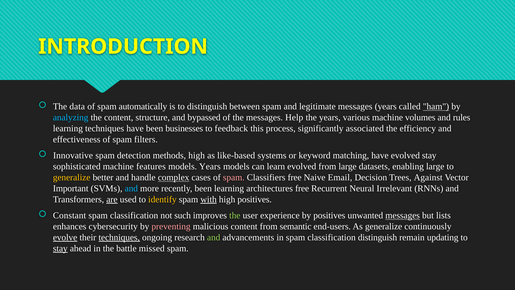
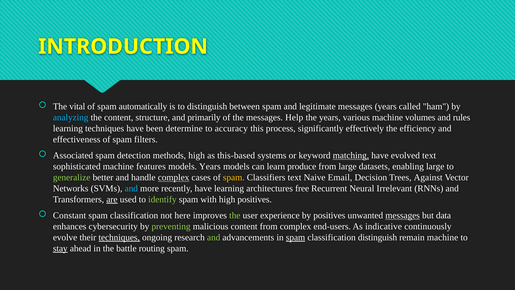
data: data -> vital (77, 107)
ham underline: present -> none (436, 107)
bypassed: bypassed -> primarily (204, 117)
businesses: businesses -> determine (184, 128)
feedback: feedback -> accuracy (231, 128)
associated: associated -> effectively (365, 128)
Innovative: Innovative -> Associated (73, 155)
like-based: like-based -> this-based (236, 155)
matching underline: none -> present (351, 155)
evolved stay: stay -> text (429, 155)
learn evolved: evolved -> produce (302, 166)
generalize colour: yellow -> light green (72, 177)
spam colour: pink -> yellow (234, 177)
Classifiers free: free -> text (295, 177)
Important: Important -> Networks (71, 188)
recently been: been -> have (203, 188)
identify colour: yellow -> light green (162, 199)
with underline: present -> none (209, 199)
such: such -> here (183, 215)
lists: lists -> data (444, 215)
preventing colour: pink -> light green (171, 226)
from semantic: semantic -> complex (296, 226)
As generalize: generalize -> indicative (384, 226)
evolve underline: present -> none (65, 237)
spam underline: none -> present (296, 237)
remain updating: updating -> machine (443, 237)
missed: missed -> routing (152, 248)
